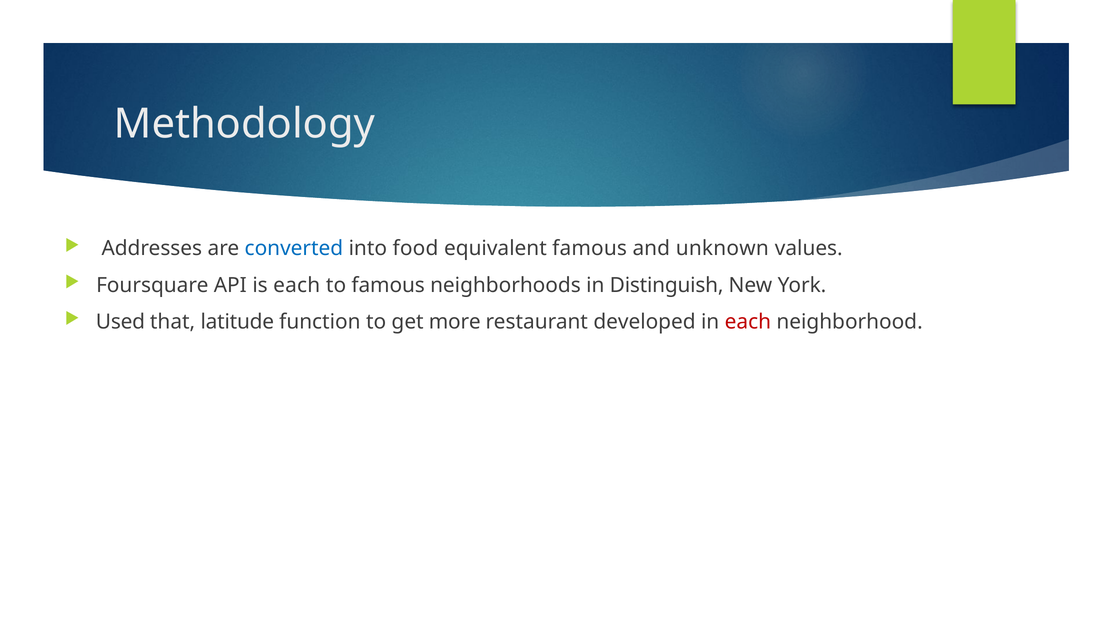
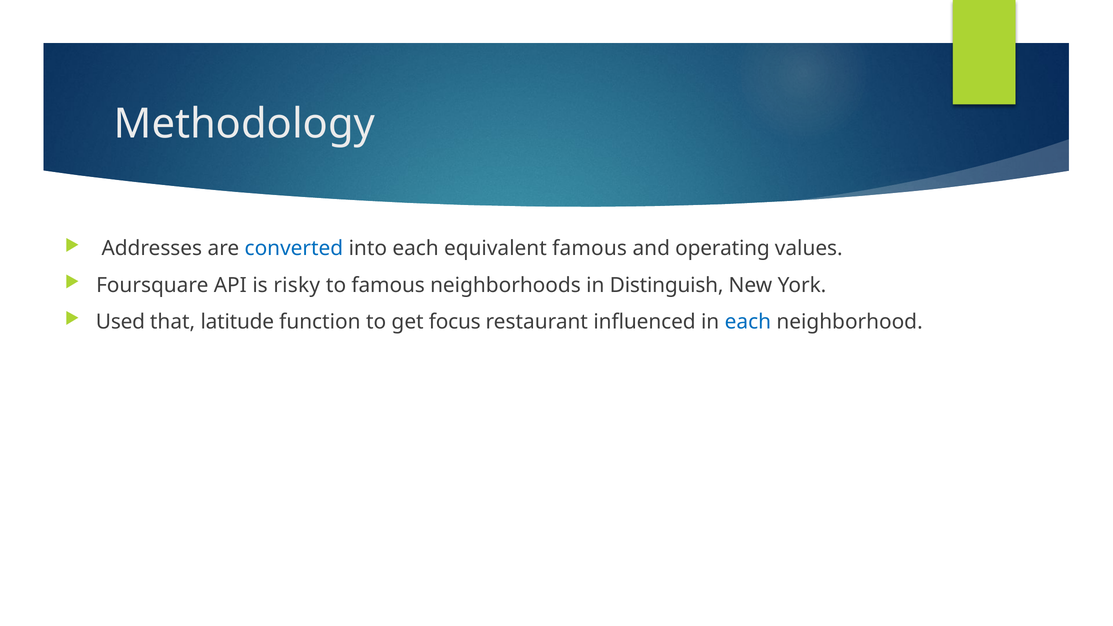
into food: food -> each (416, 249)
unknown: unknown -> operating (722, 249)
is each: each -> risky (297, 285)
more: more -> focus (455, 322)
developed: developed -> influenced (645, 322)
each colour: red -> blue (748, 322)
